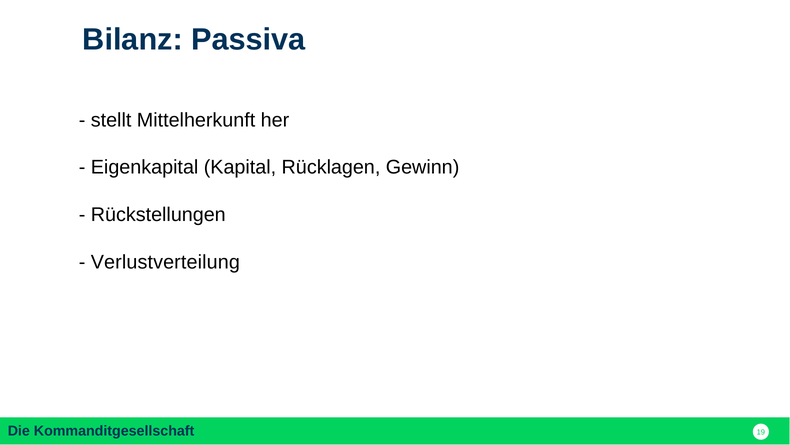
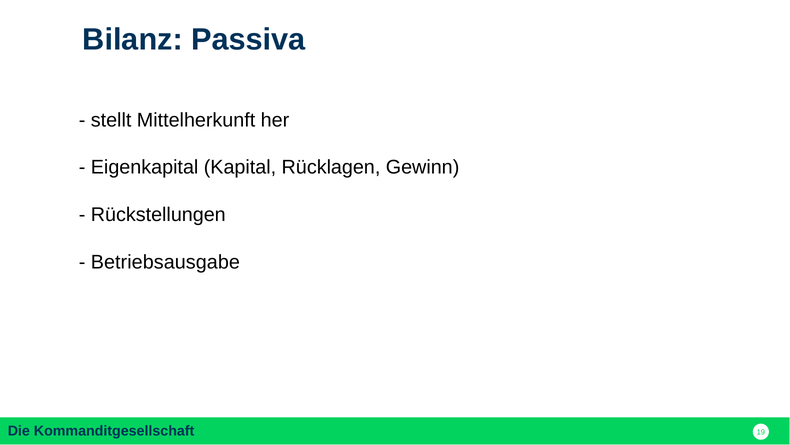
Verlustverteilung: Verlustverteilung -> Betriebsausgabe (165, 262)
